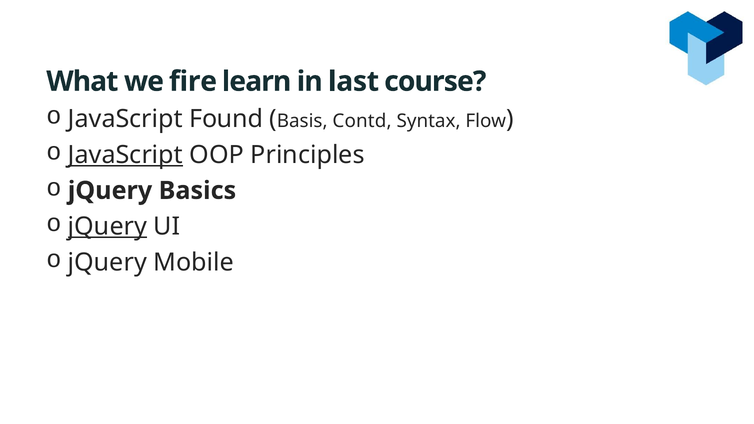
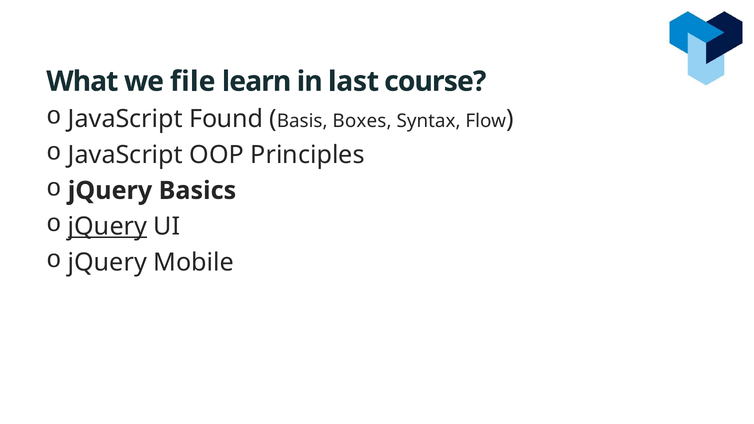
fire: fire -> file (193, 81)
Contd: Contd -> Boxes (362, 121)
JavaScript underline: present -> none (125, 155)
